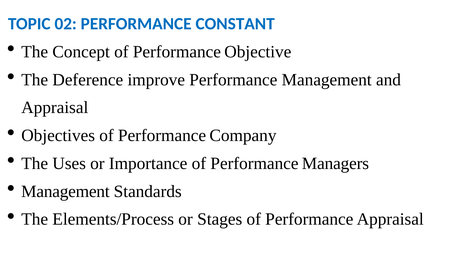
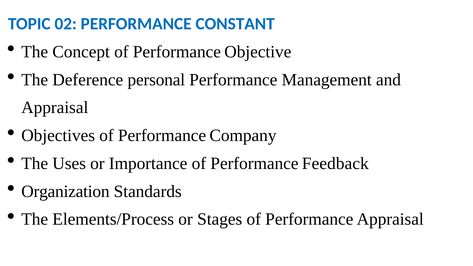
improve: improve -> personal (156, 80)
Managers: Managers -> Feedback (335, 163)
Management: Management -> Organization (65, 191)
